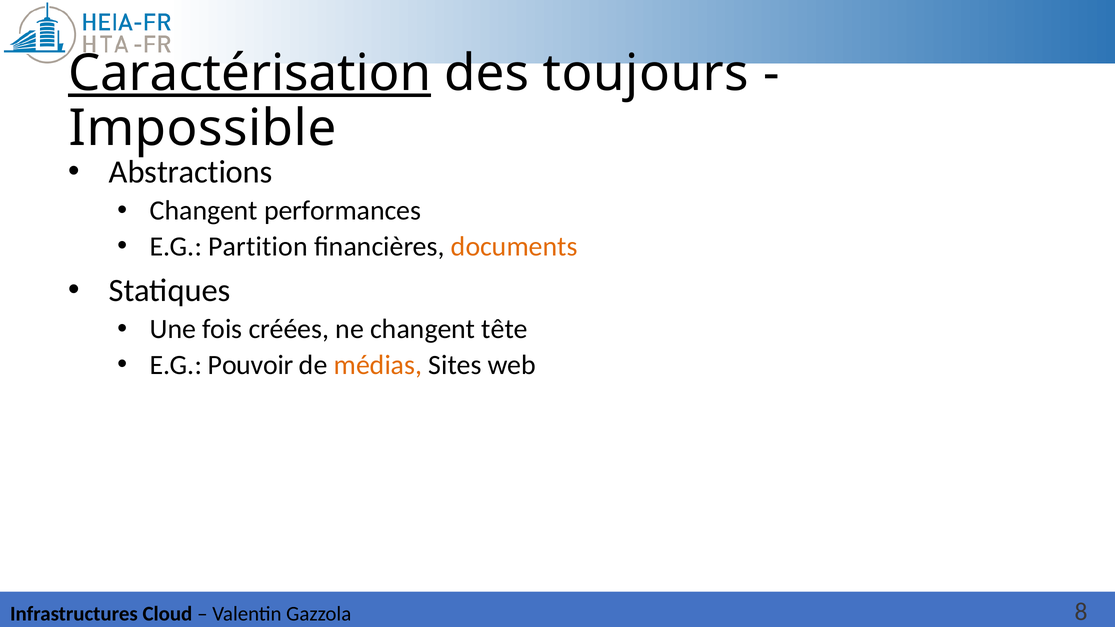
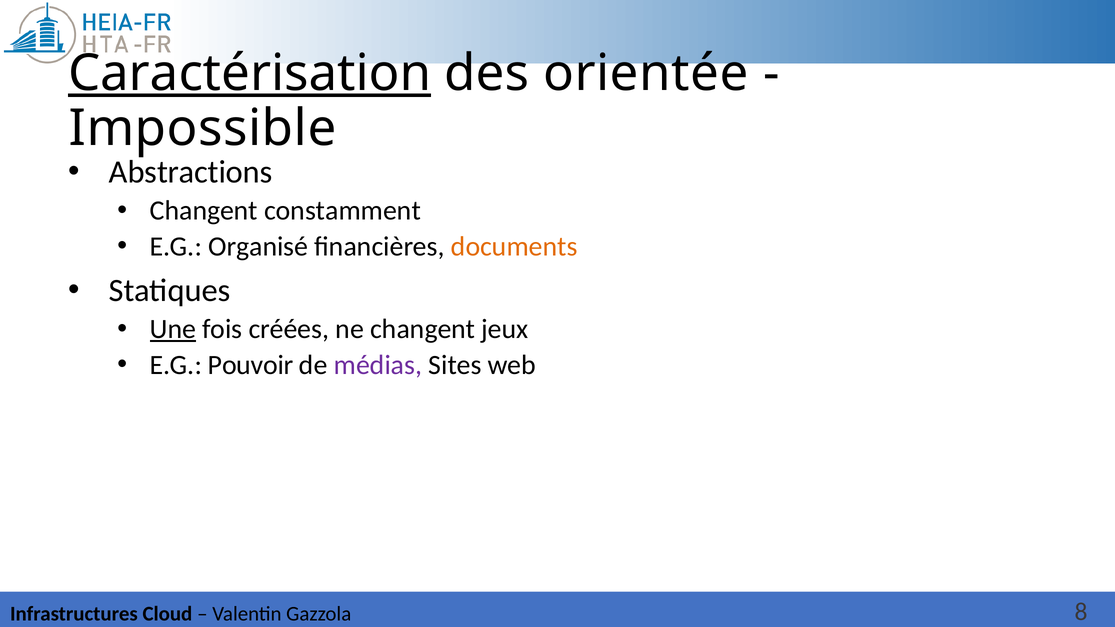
toujours: toujours -> orientée (646, 73)
performances: performances -> constamment (342, 211)
Partition: Partition -> Organisé (258, 246)
Une underline: none -> present (173, 329)
tête: tête -> jeux (505, 329)
médias colour: orange -> purple (378, 365)
